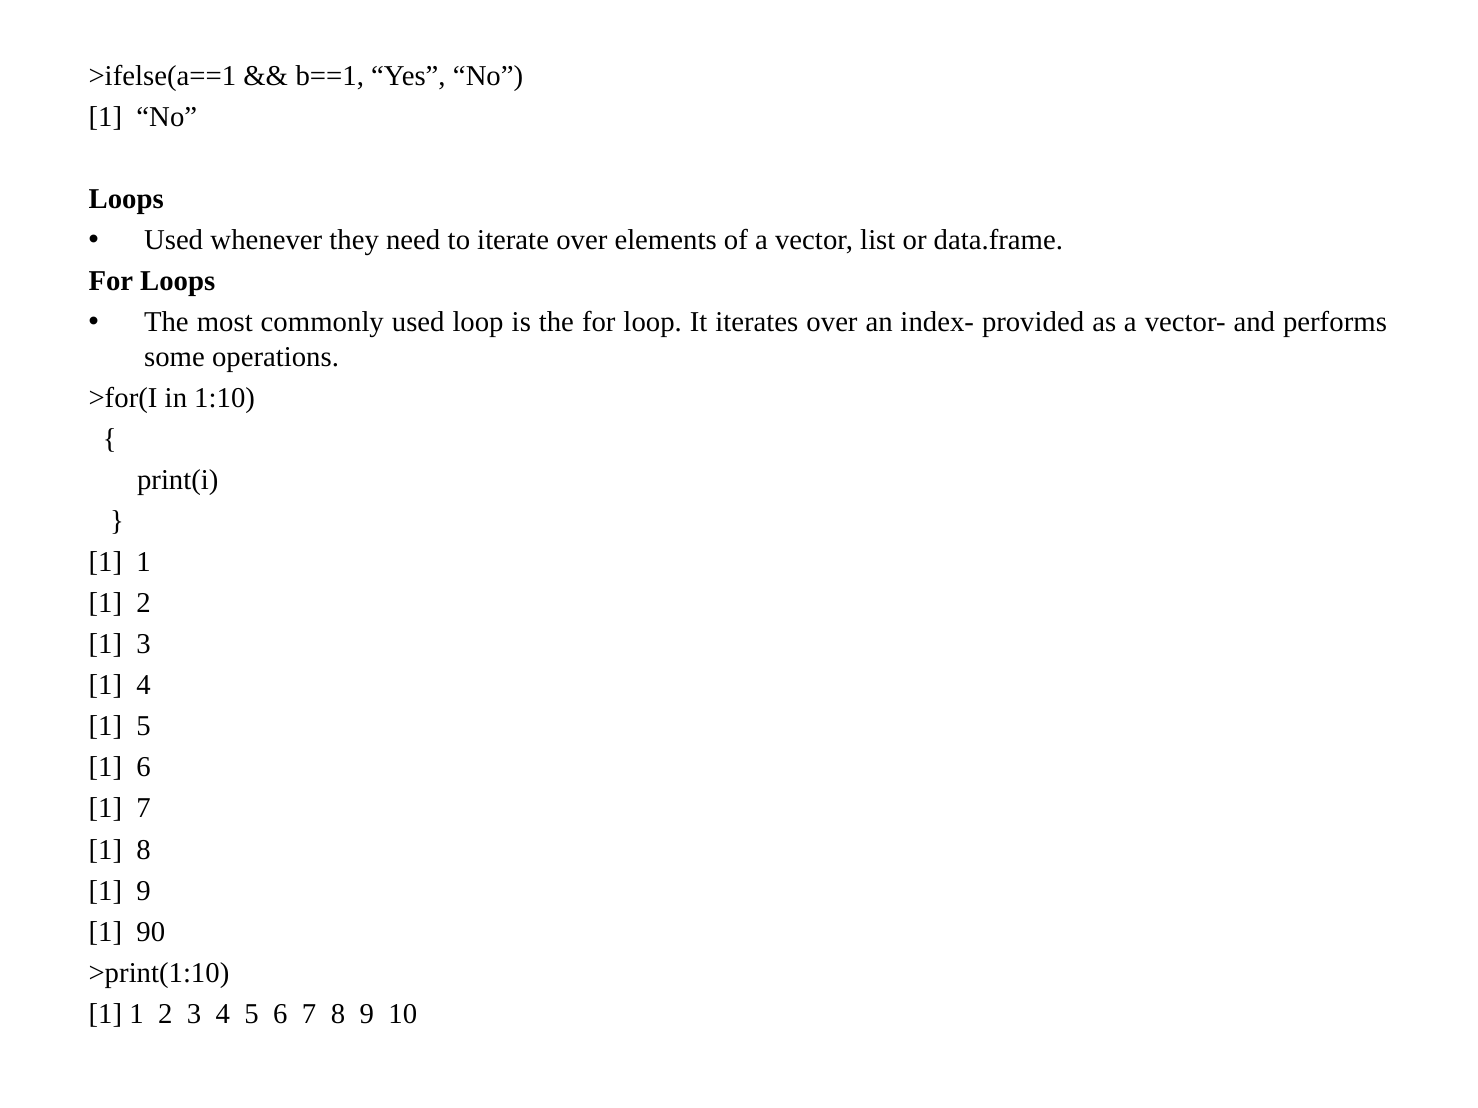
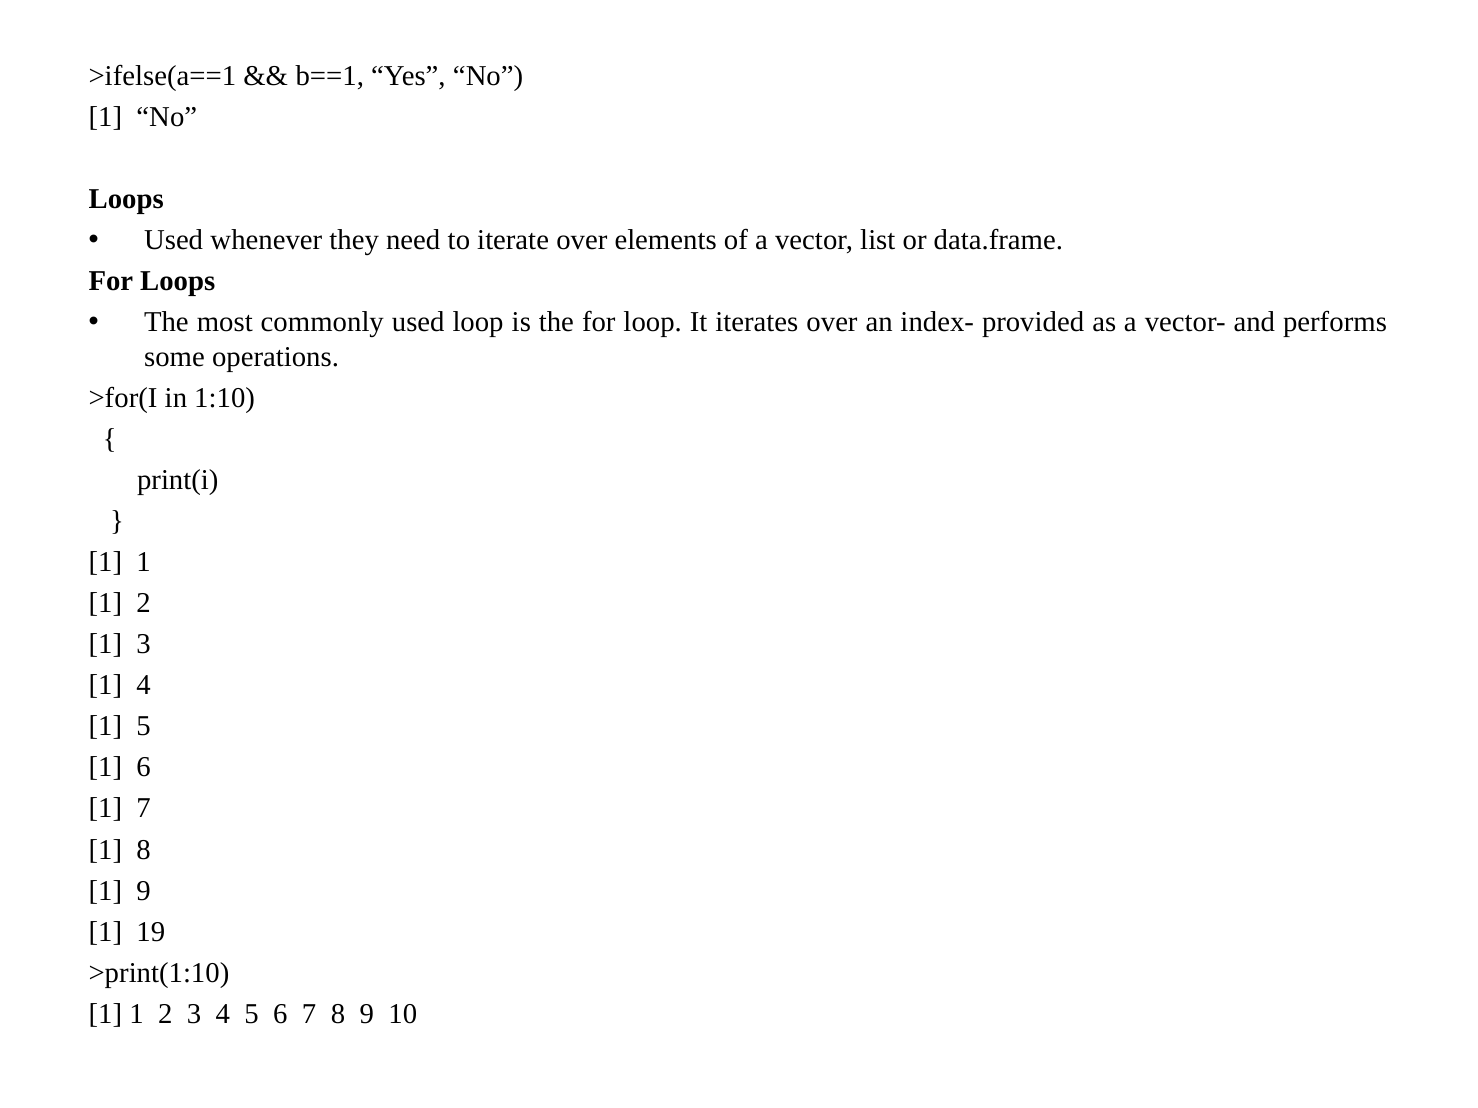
90: 90 -> 19 (151, 932)
